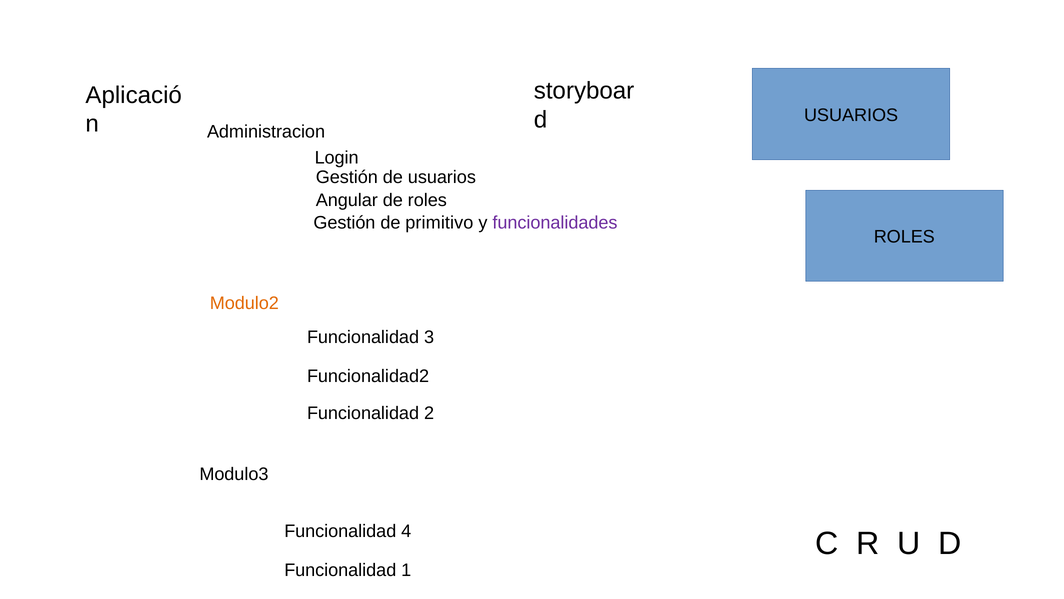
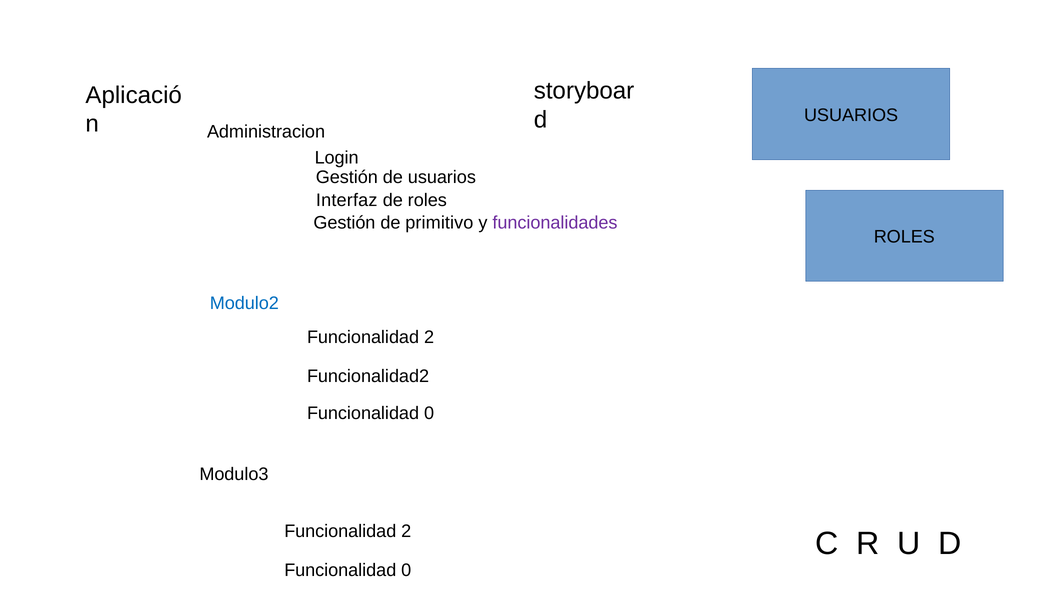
Angular: Angular -> Interfaz (347, 200)
Modulo2 colour: orange -> blue (244, 303)
3: 3 -> 2 (429, 337)
2: 2 -> 0 (429, 413)
4: 4 -> 2 (406, 531)
1: 1 -> 0 (406, 570)
